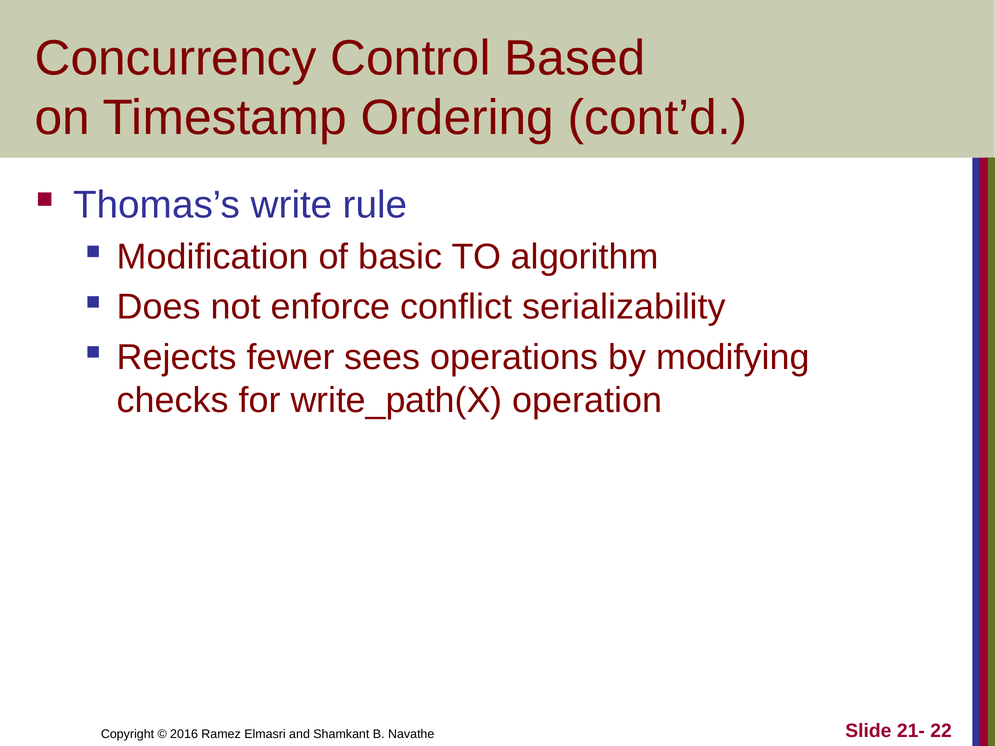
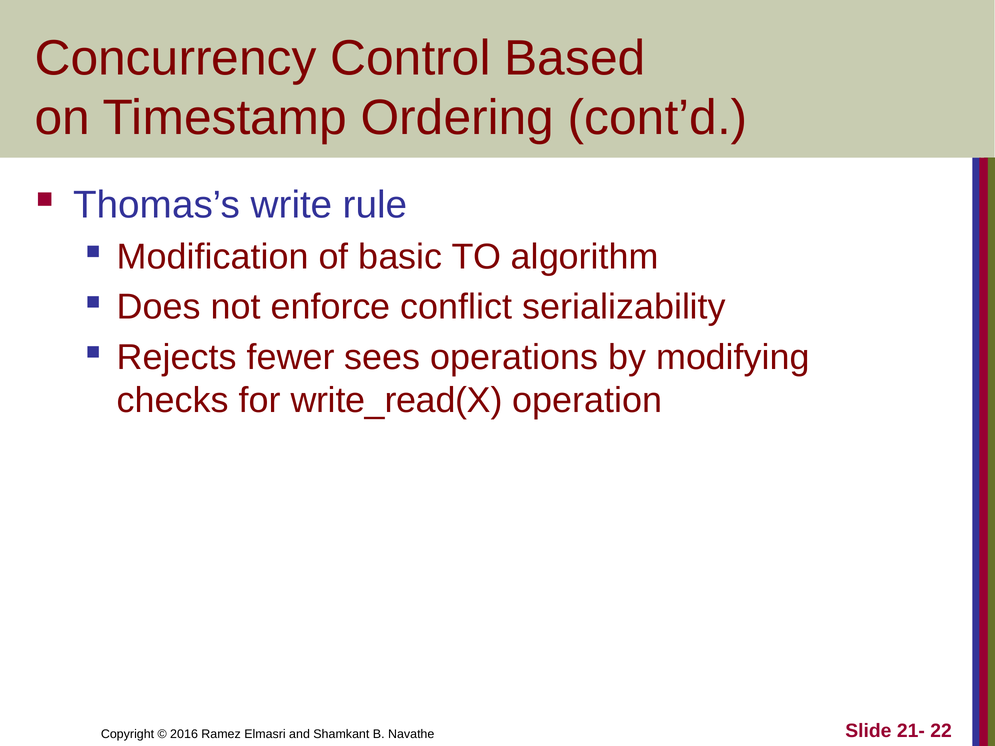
write_path(X: write_path(X -> write_read(X (397, 400)
